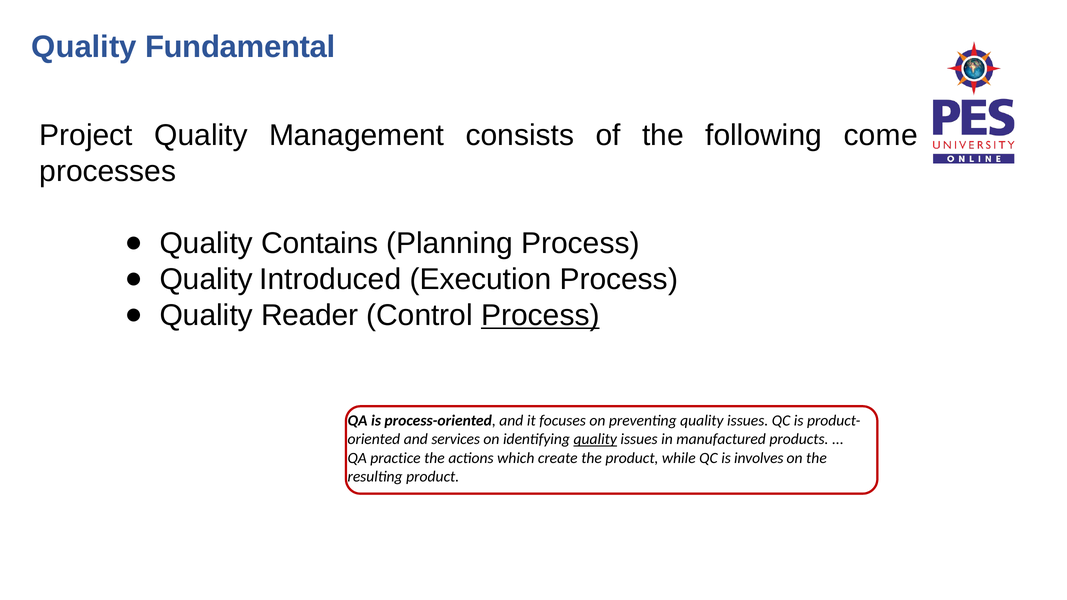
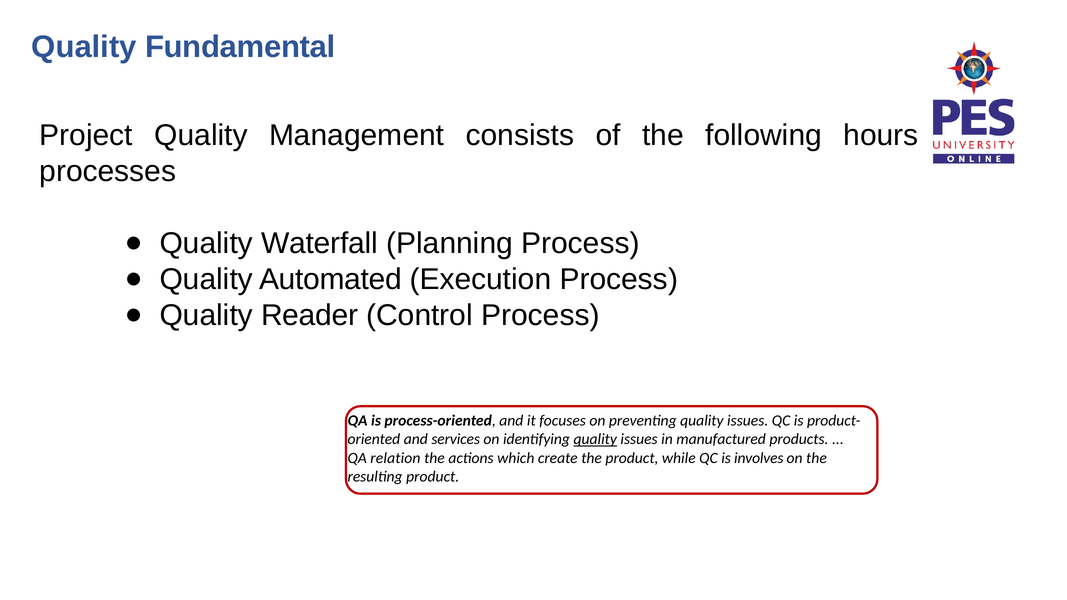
come: come -> hours (881, 135)
Contains: Contains -> Waterfall (320, 243)
Introduced: Introduced -> Automated (331, 279)
Process underline: present -> none (540, 315)
practice: practice -> relation (395, 458)
